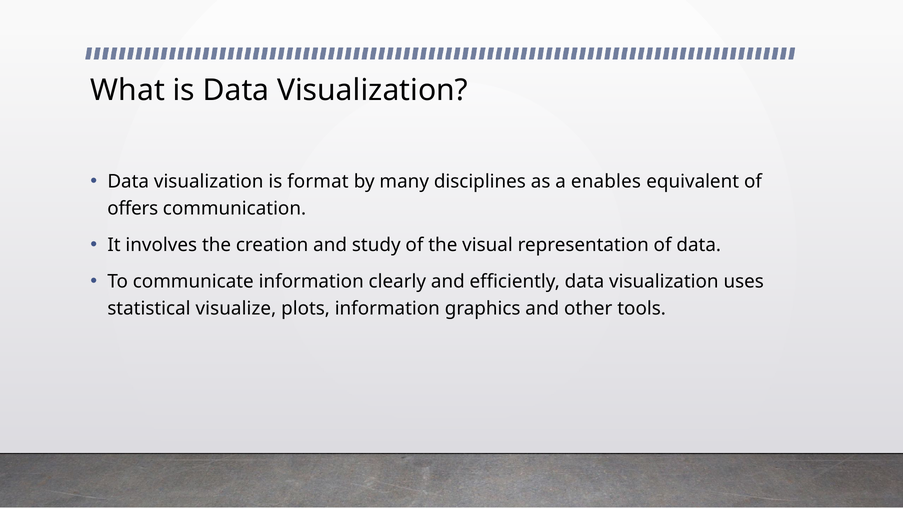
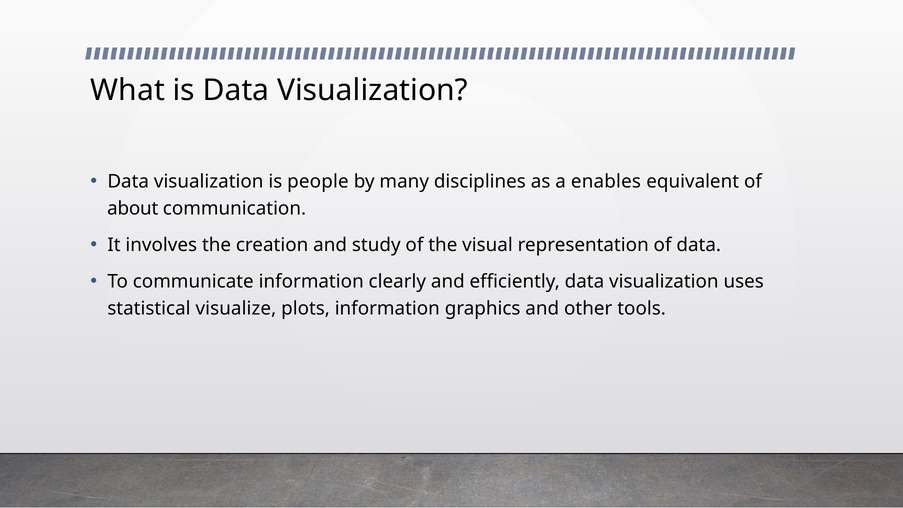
format: format -> people (318, 181)
offers: offers -> about (133, 208)
